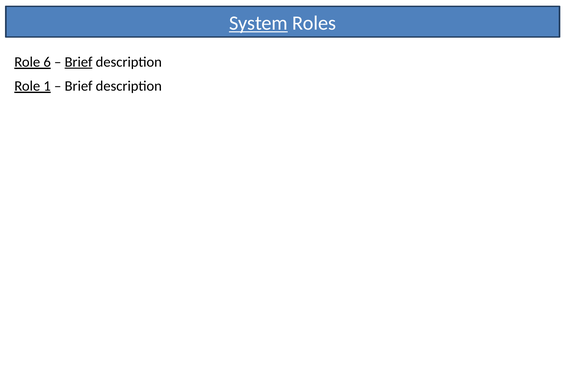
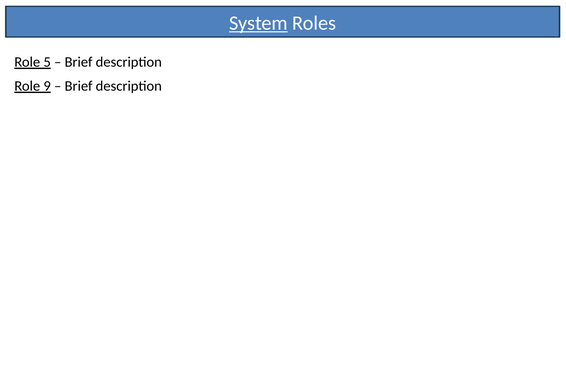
6: 6 -> 5 (47, 62)
Brief underline: present -> none (79, 62)
1: 1 -> 9 (47, 86)
